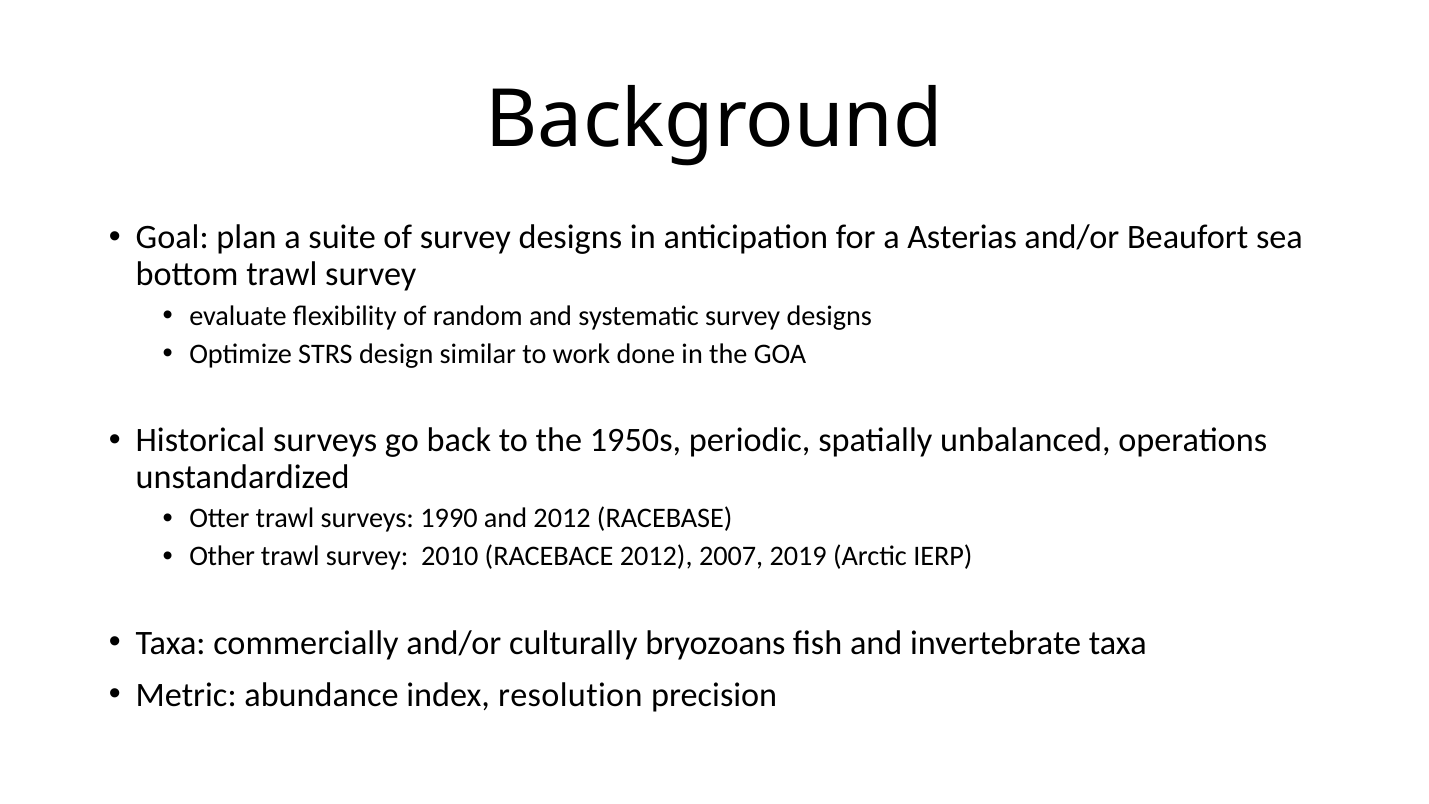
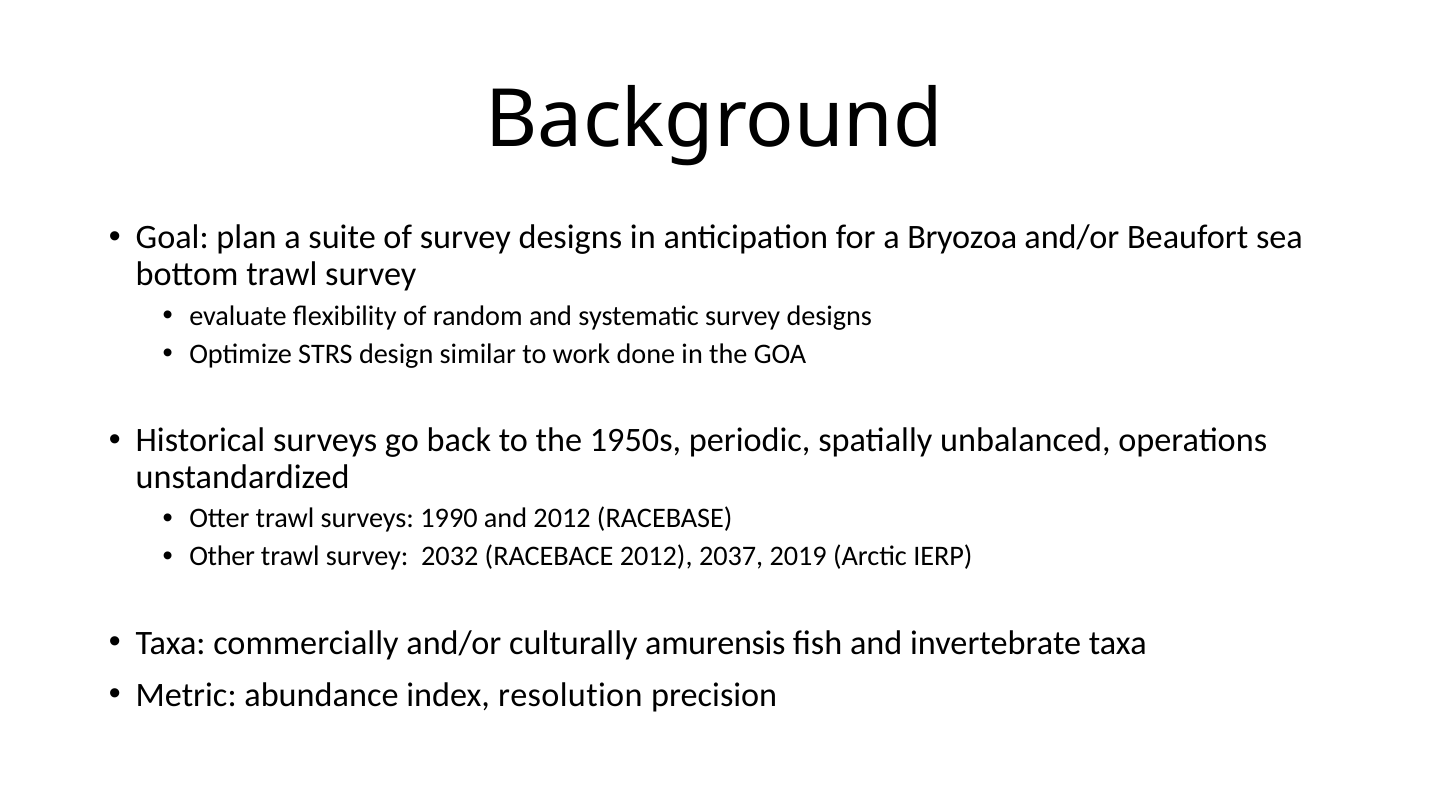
Asterias: Asterias -> Bryozoa (962, 238)
2010: 2010 -> 2032 (450, 556)
2007: 2007 -> 2037 (731, 556)
bryozoans: bryozoans -> amurensis (715, 643)
